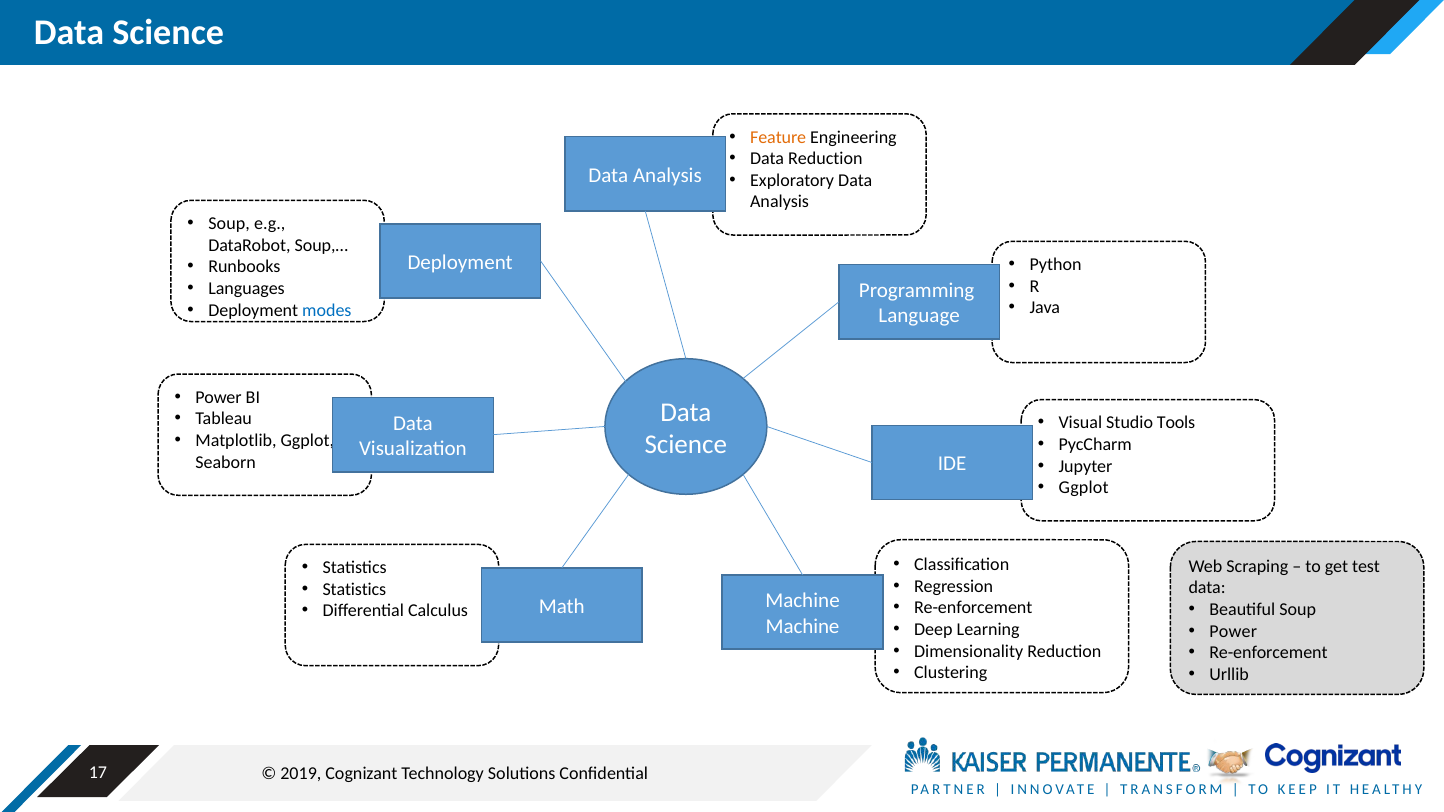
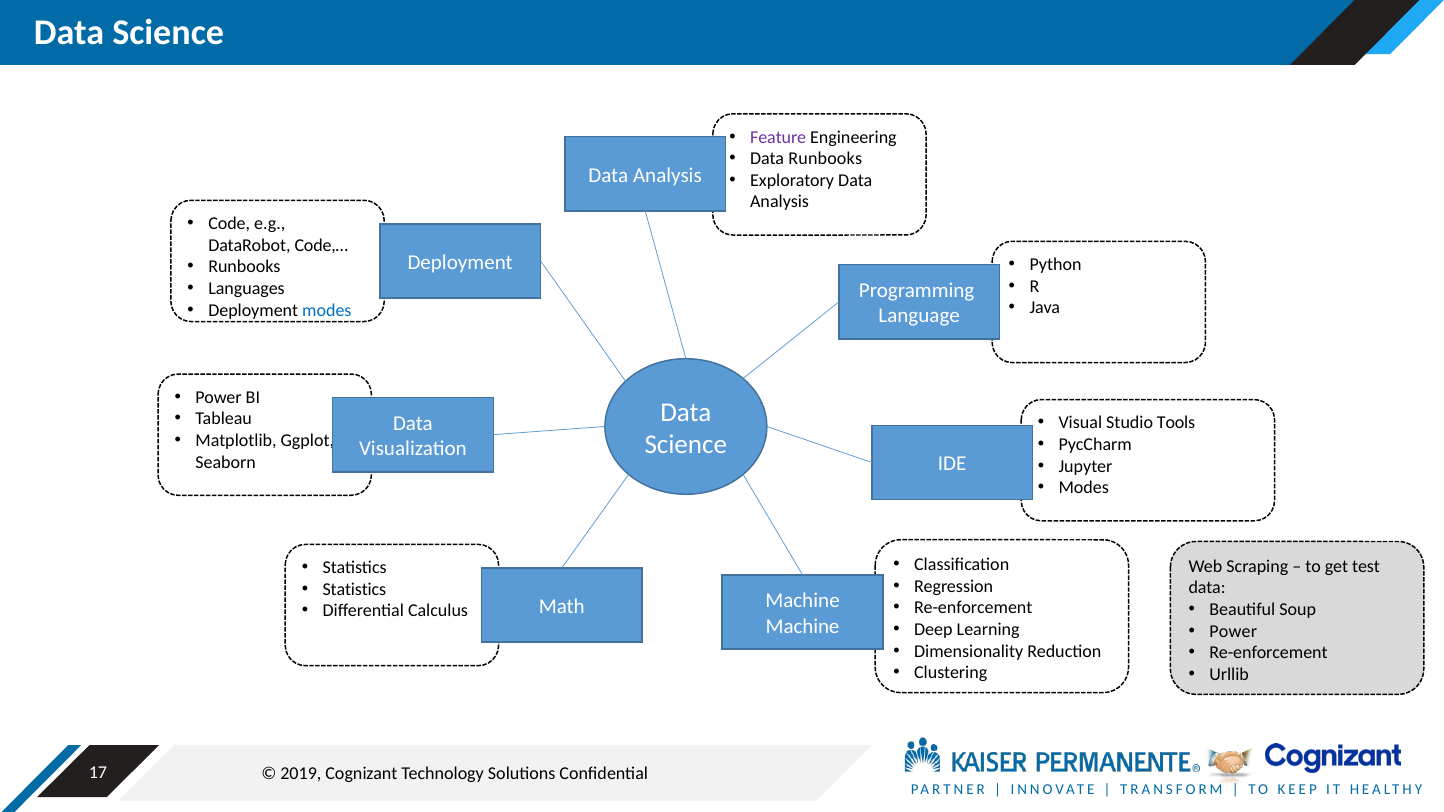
Feature colour: orange -> purple (778, 137)
Data Reduction: Reduction -> Runbooks (825, 159)
Soup: Soup -> Code (229, 224)
Soup,…: Soup,… -> Code,… (321, 245)
Ggplot: Ggplot -> Modes (1084, 488)
